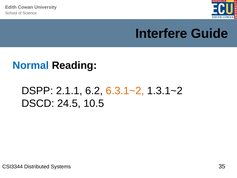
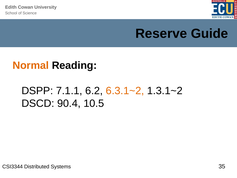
Interfere: Interfere -> Reserve (161, 33)
Normal colour: blue -> orange (31, 65)
2.1.1: 2.1.1 -> 7.1.1 (69, 91)
24.5: 24.5 -> 90.4 (69, 103)
